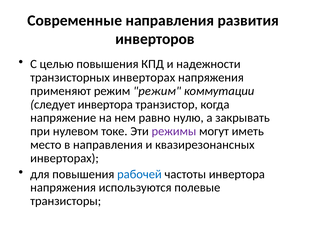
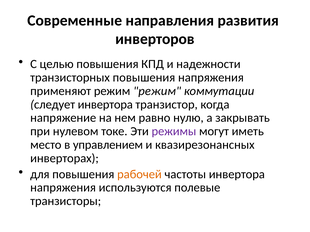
транзисторных инверторах: инверторах -> повышения (144, 78)
в направления: направления -> управлением (108, 145)
рабочей colour: blue -> orange (139, 175)
